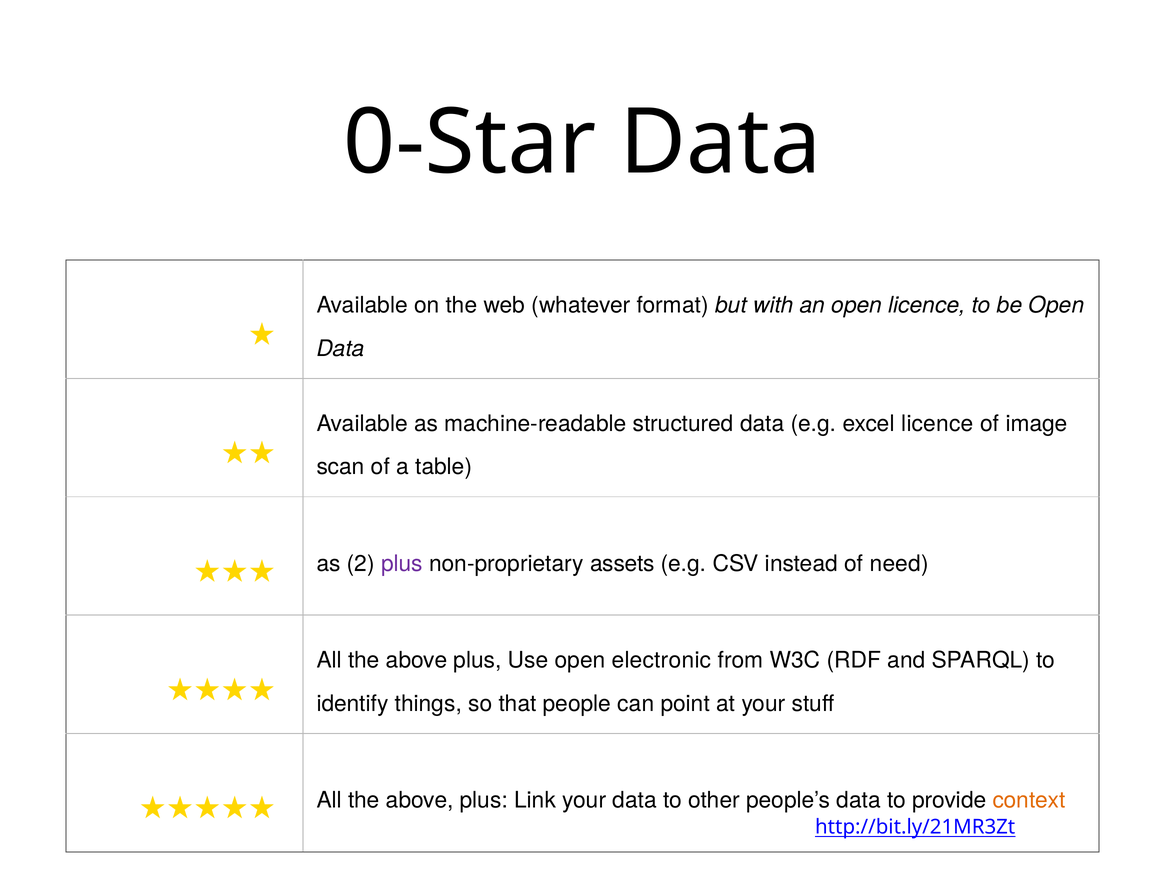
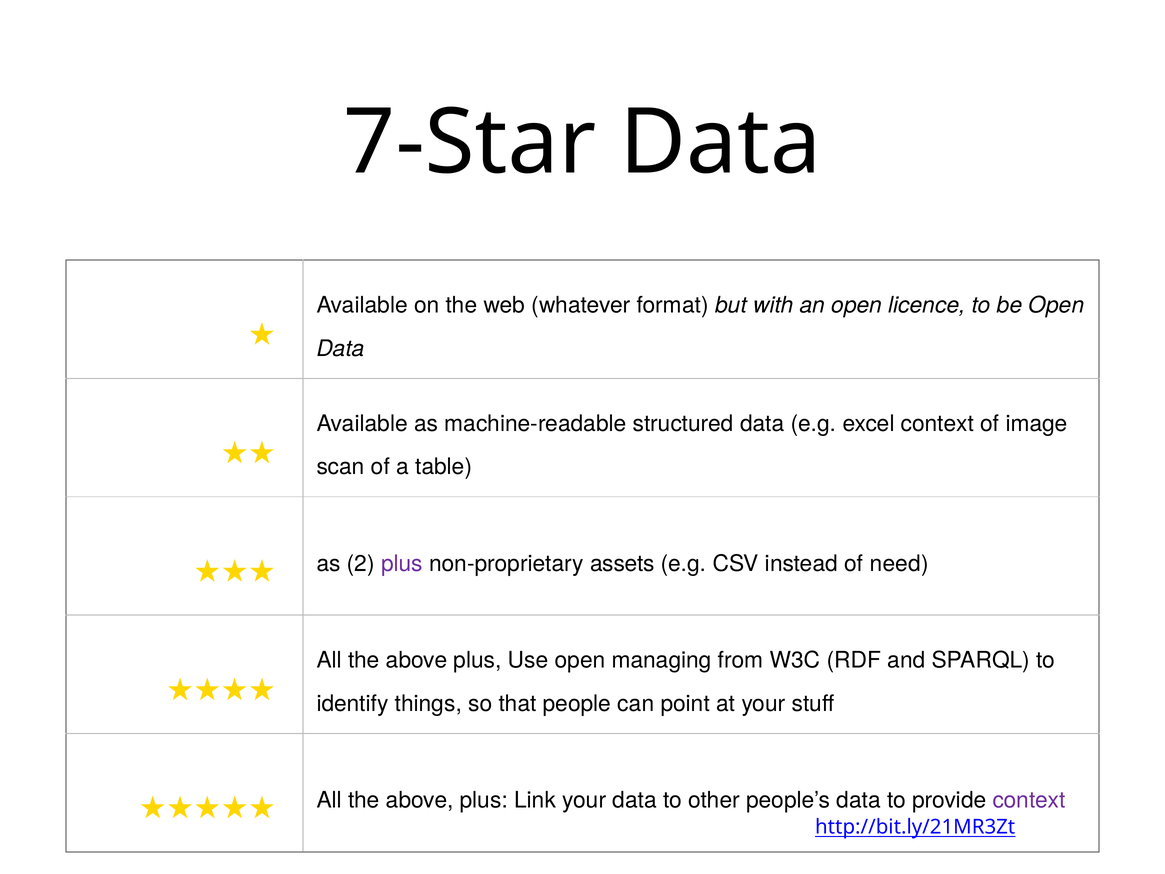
0-Star: 0-Star -> 7-Star (470, 143)
excel licence: licence -> context (937, 424)
electronic: electronic -> managing (662, 660)
context colour: orange -> purple (1029, 800)
